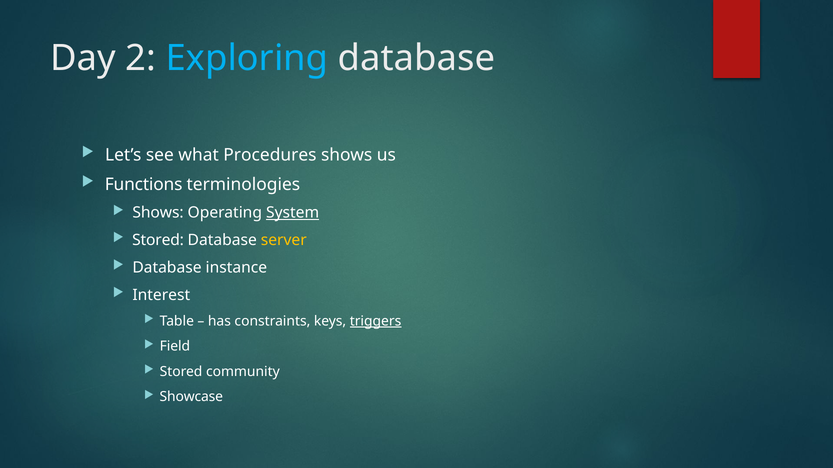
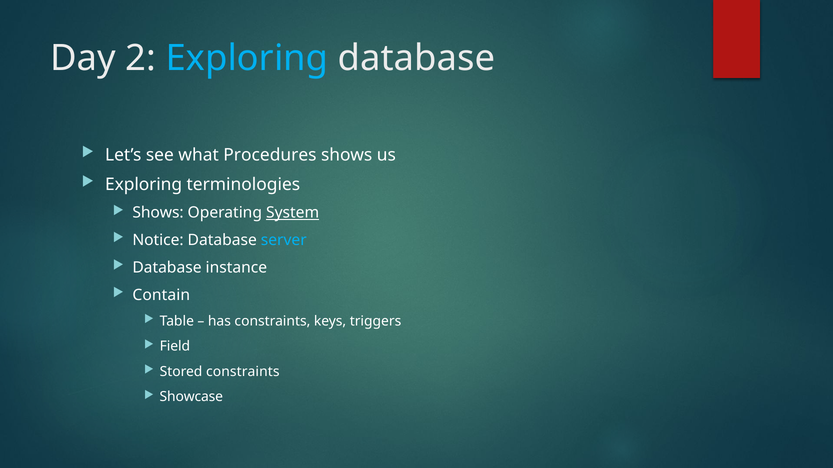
Functions: Functions -> Exploring (144, 185)
Stored: Stored -> Notice (158, 240)
server colour: yellow -> light blue (284, 240)
Interest: Interest -> Contain (161, 295)
triggers underline: present -> none (376, 321)
Stored community: community -> constraints (243, 372)
